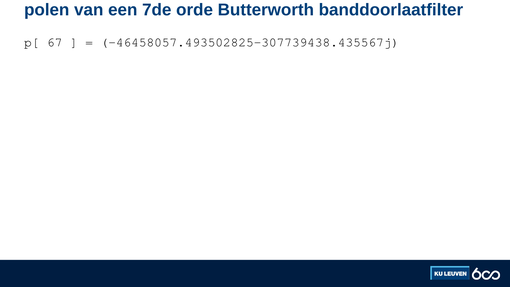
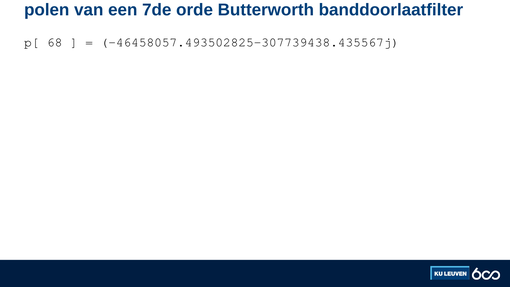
67: 67 -> 68 (55, 42)
